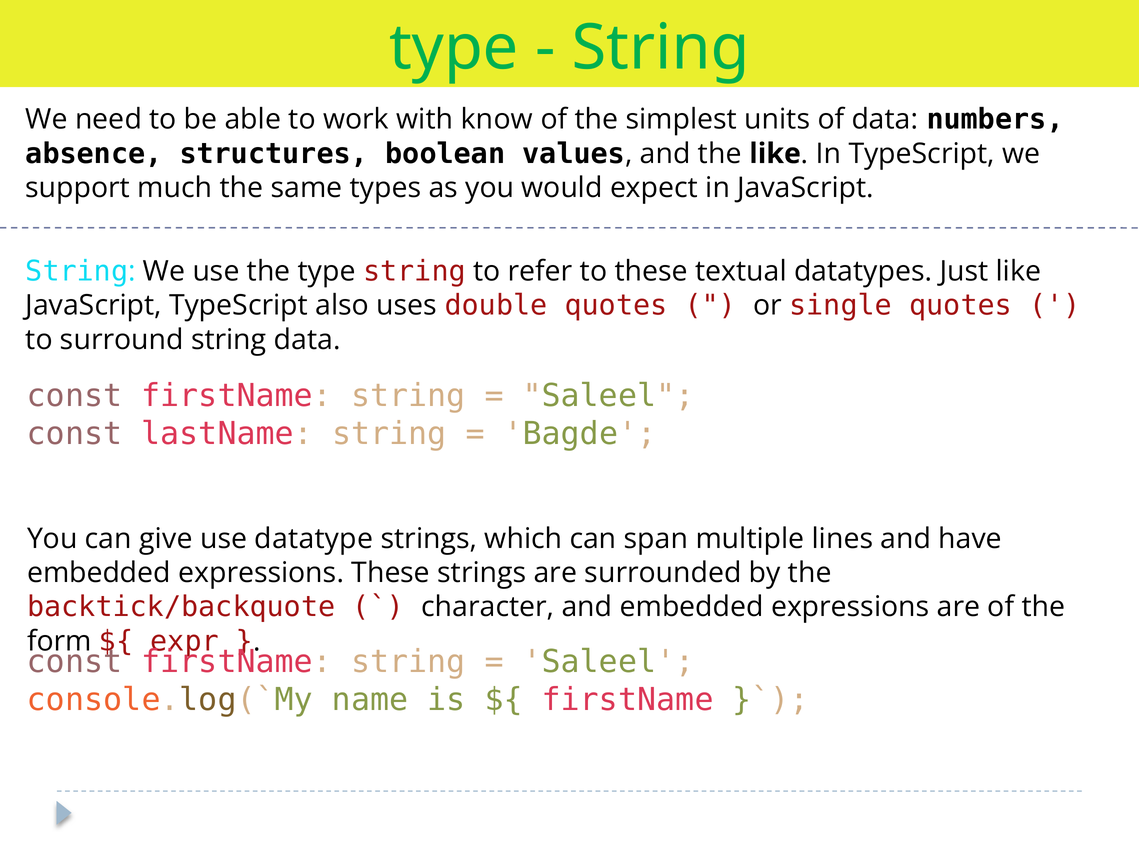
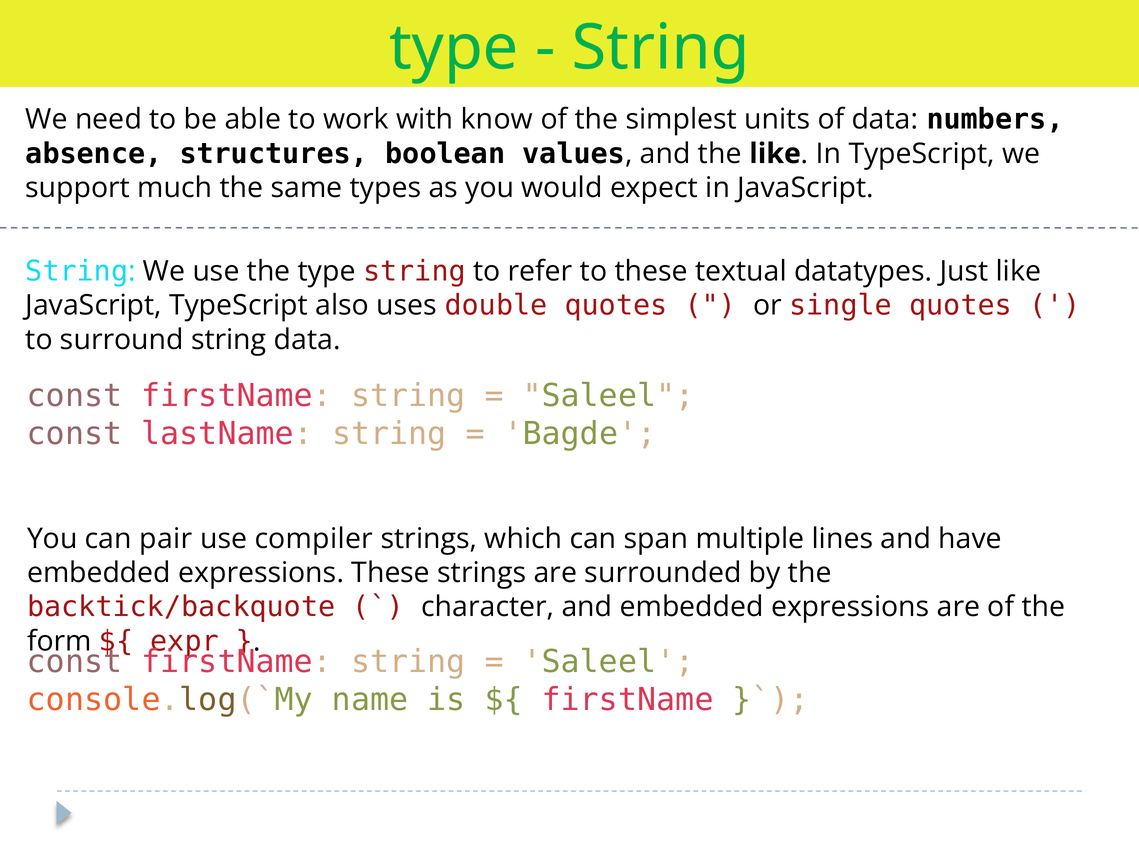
give: give -> pair (166, 539)
datatype: datatype -> compiler (314, 539)
